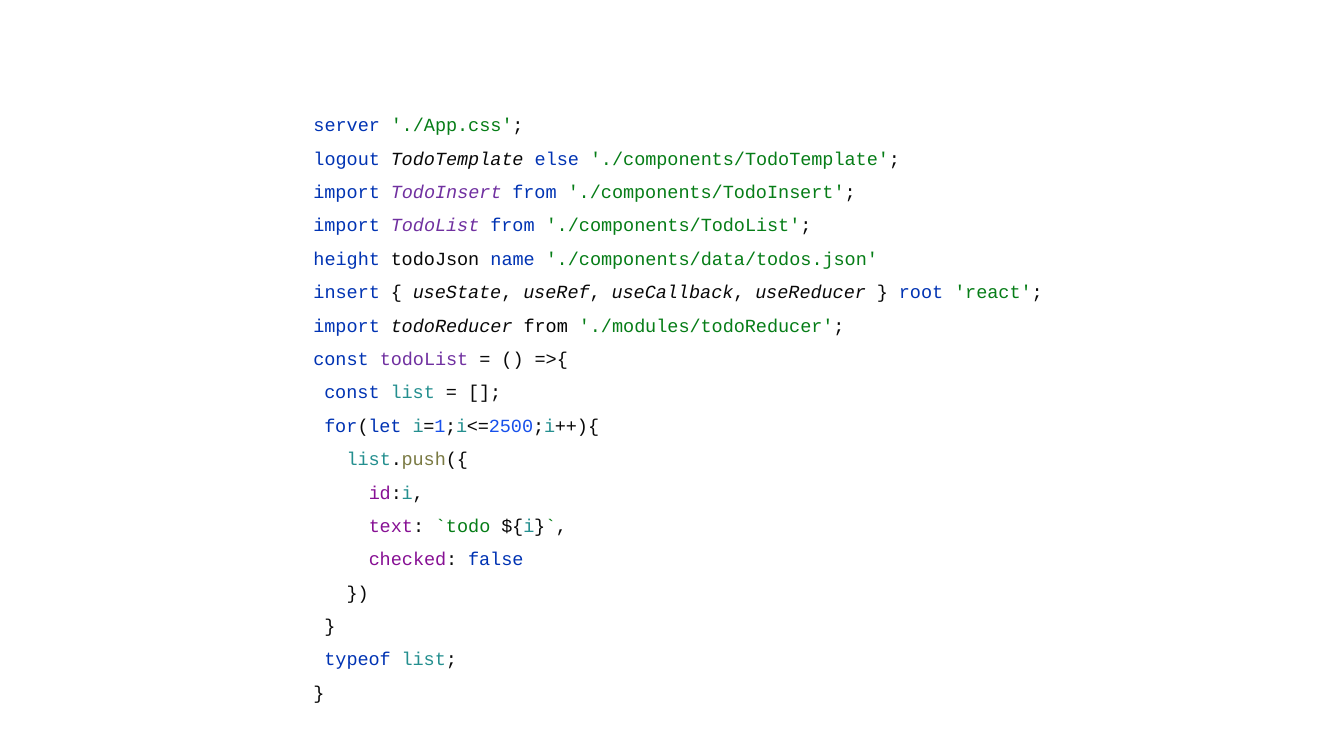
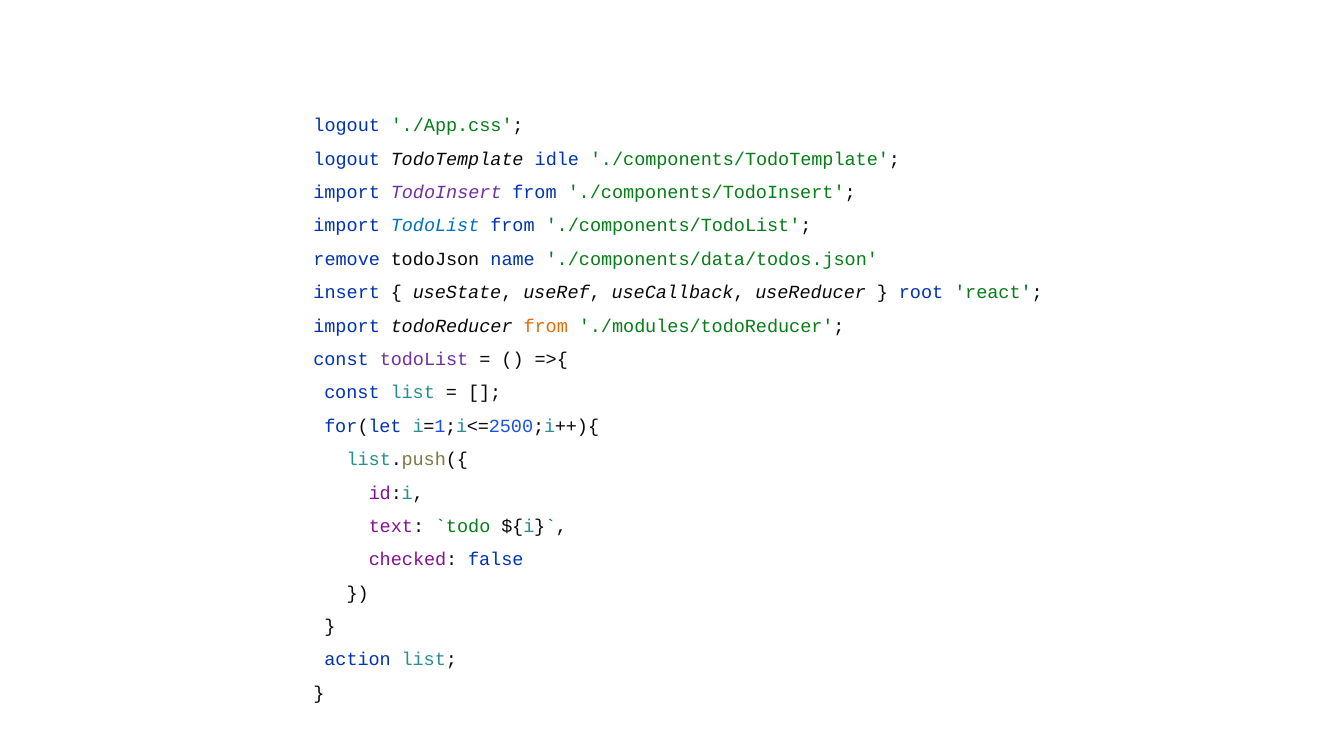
server: server -> logout (347, 126)
else: else -> idle (557, 159)
TodoList colour: purple -> blue (435, 226)
height: height -> remove (347, 259)
from colour: black -> orange (546, 326)
typeof: typeof -> action (358, 660)
